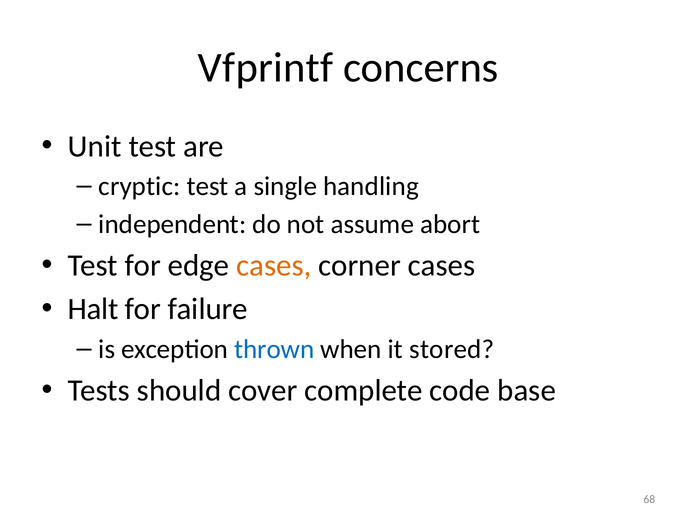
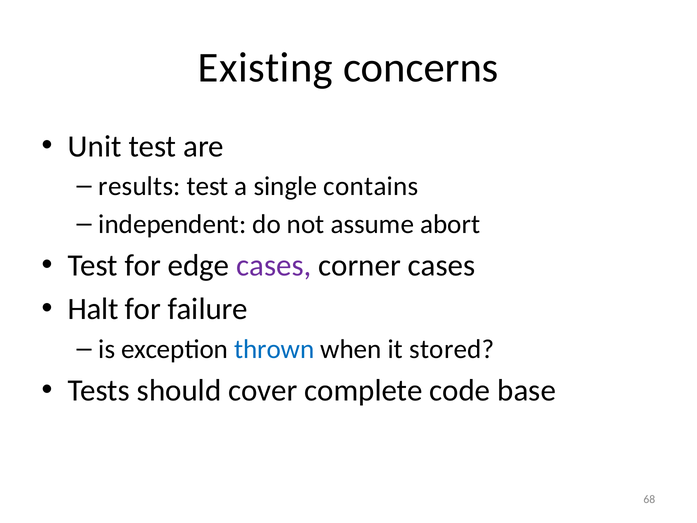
Vfprintf: Vfprintf -> Existing (265, 67)
cryptic: cryptic -> results (140, 186)
handling: handling -> contains (371, 186)
cases colour: orange -> purple (274, 266)
